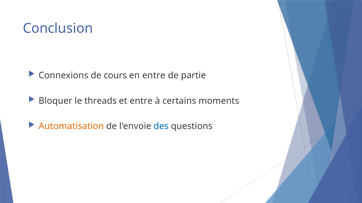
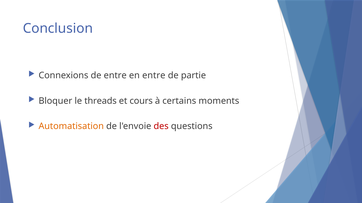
de cours: cours -> entre (115, 76)
et entre: entre -> cours (141, 101)
des colour: blue -> red (161, 127)
